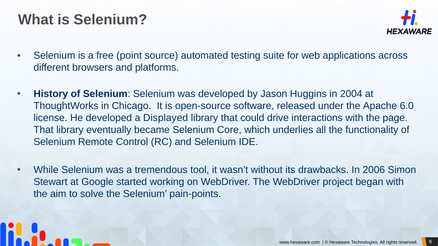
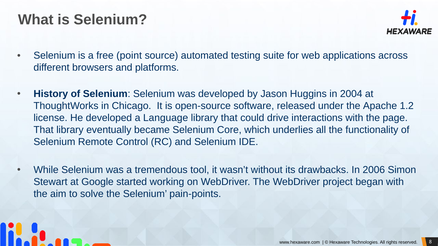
6.0: 6.0 -> 1.2 (407, 106)
Displayed: Displayed -> Language (166, 118)
